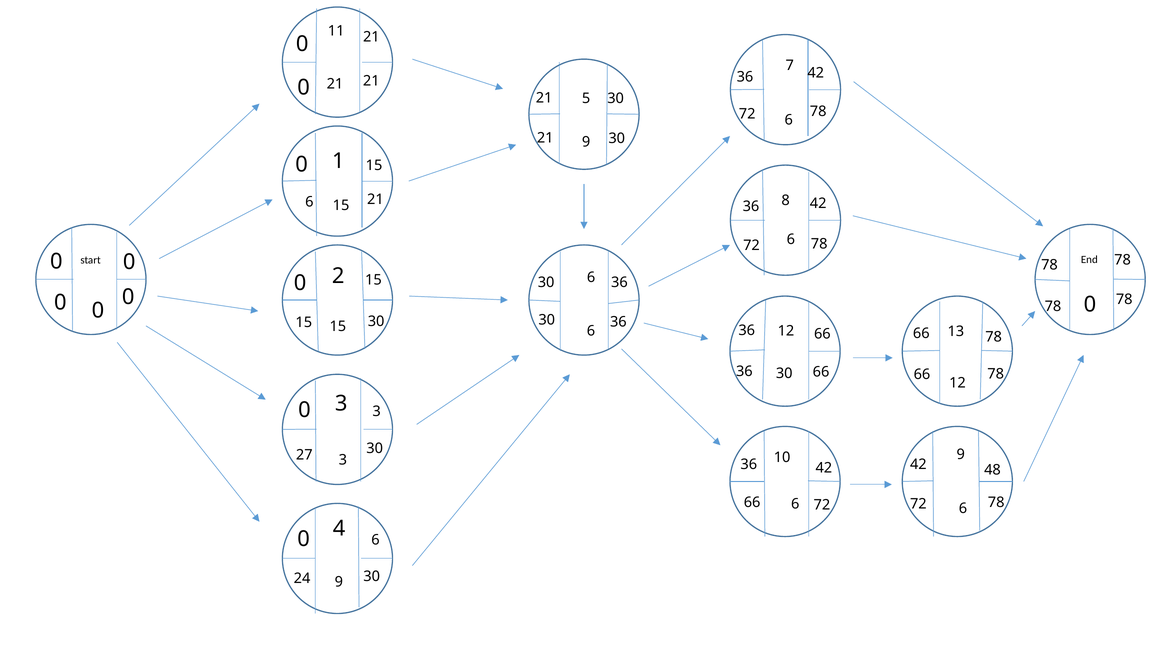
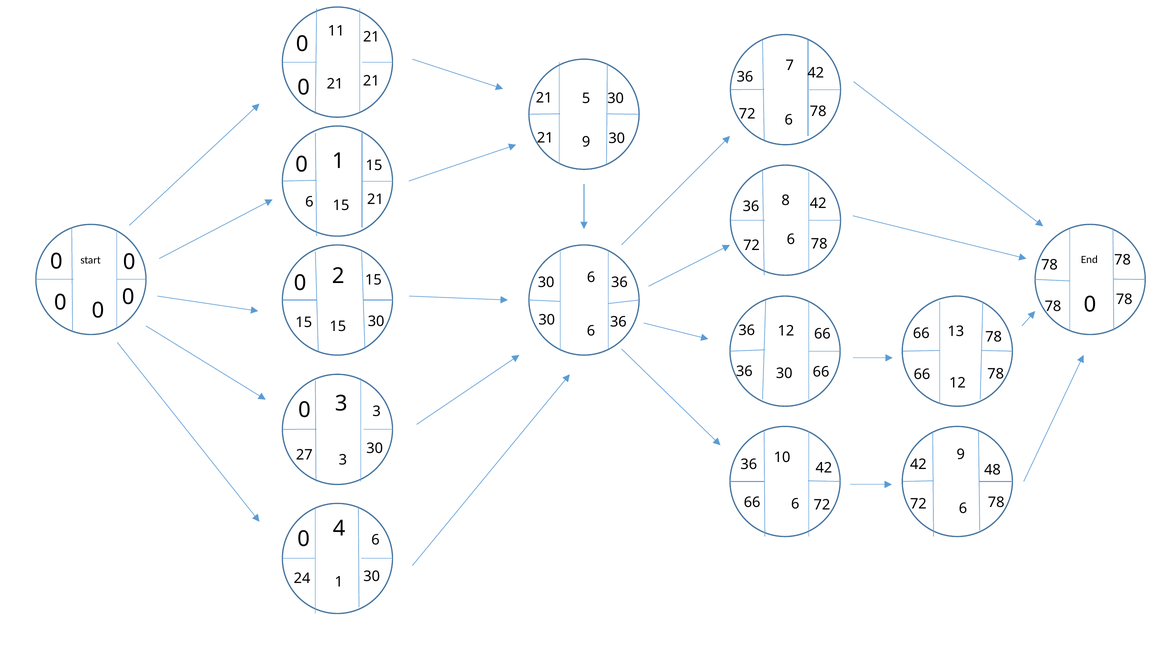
24 9: 9 -> 1 (339, 582)
